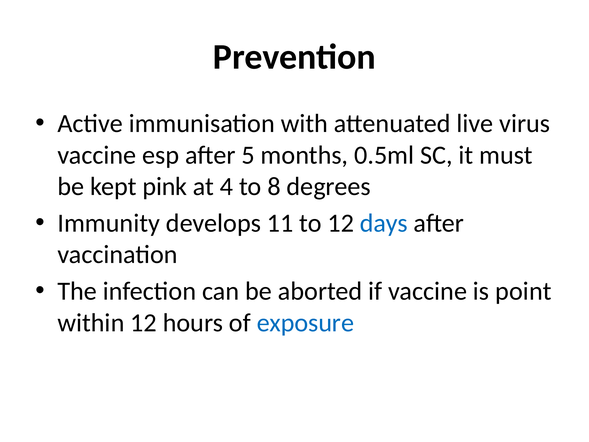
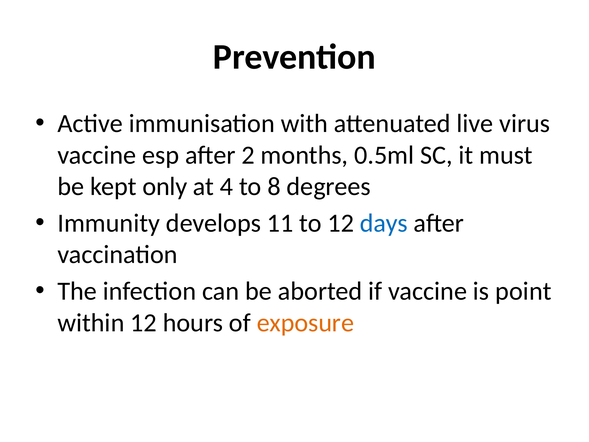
5: 5 -> 2 (248, 155)
pink: pink -> only (165, 186)
exposure colour: blue -> orange (305, 323)
